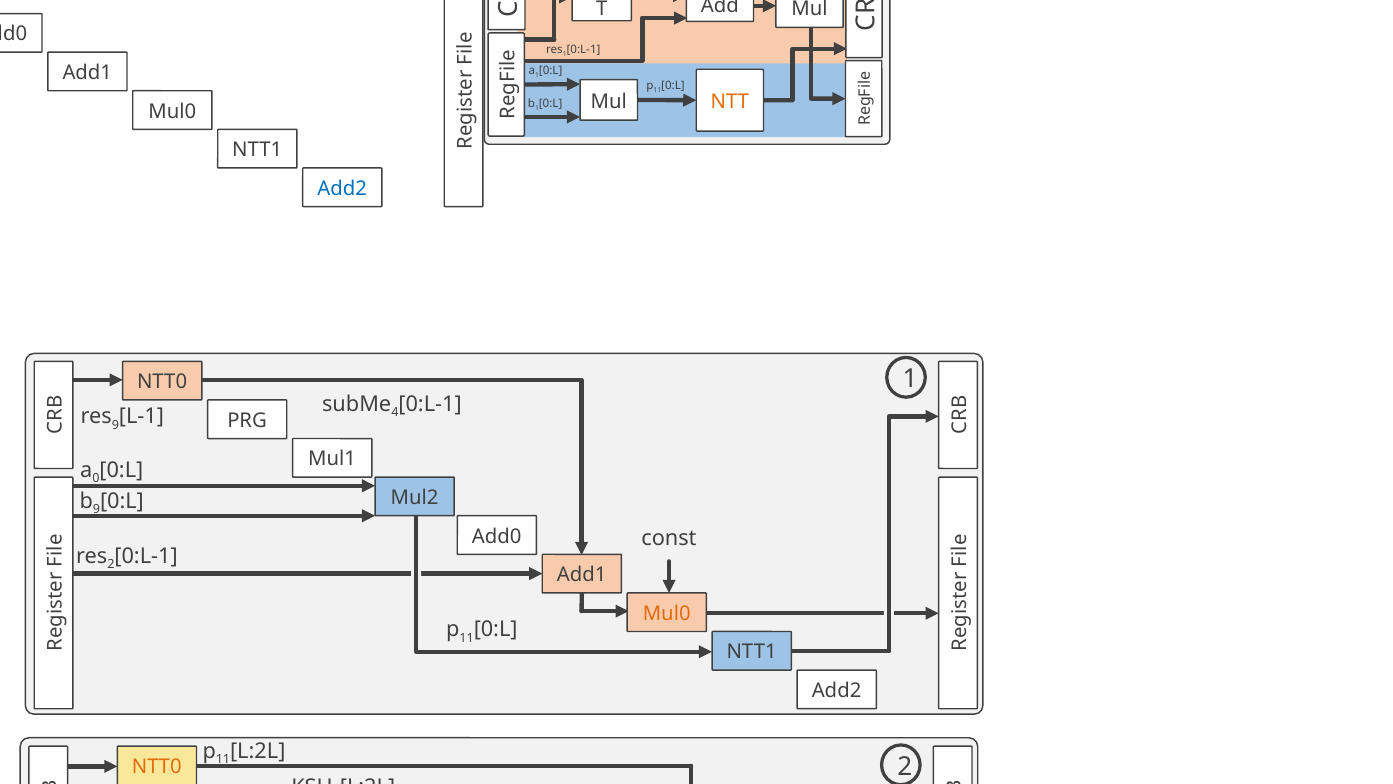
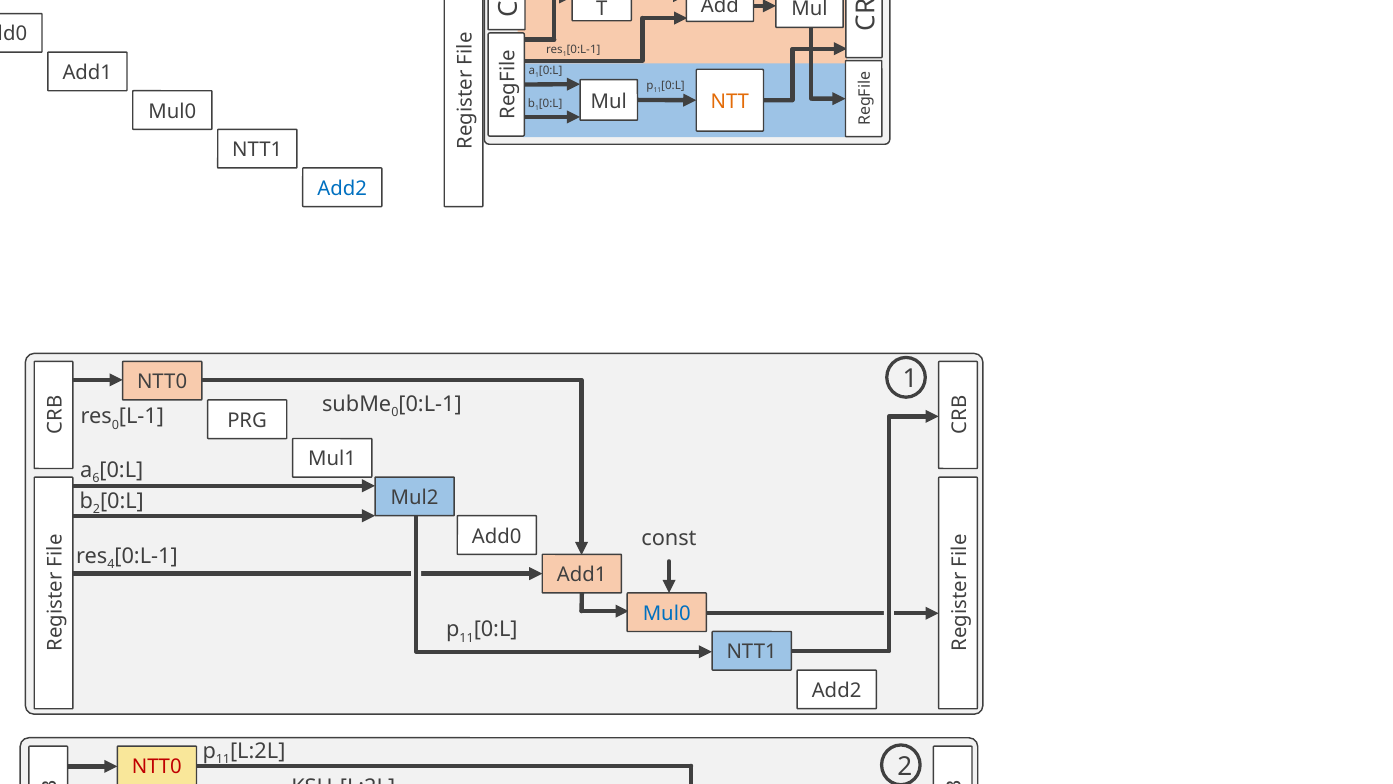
4: 4 -> 0 (395, 412)
9: 9 -> 0 (115, 425)
0: 0 -> 6 (96, 478)
9: 9 -> 2 (96, 509)
2: 2 -> 4 (111, 564)
Mul0 colour: orange -> blue (667, 613)
NTT0 colour: orange -> red (157, 766)
